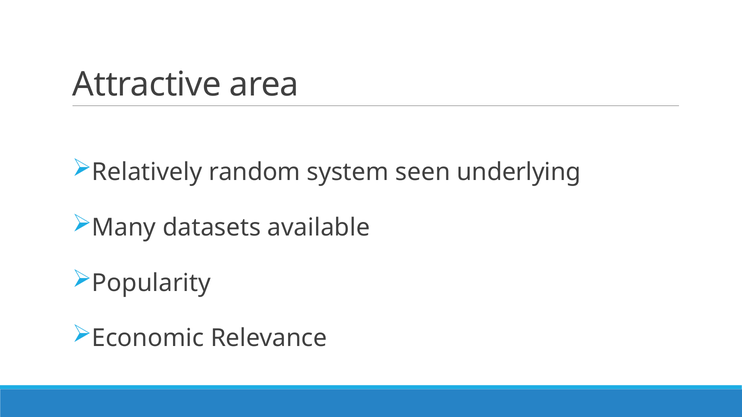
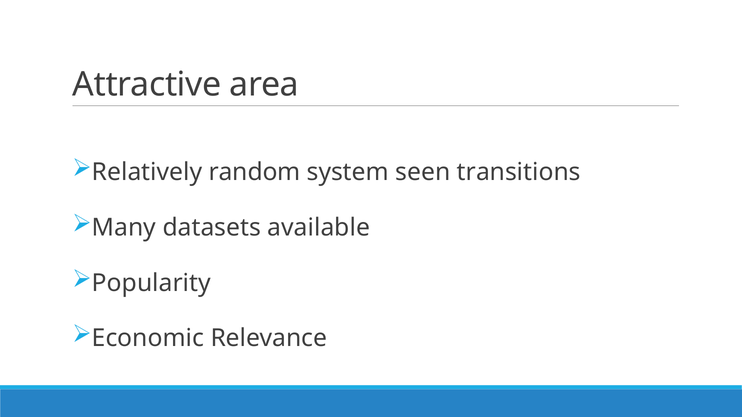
underlying: underlying -> transitions (519, 172)
